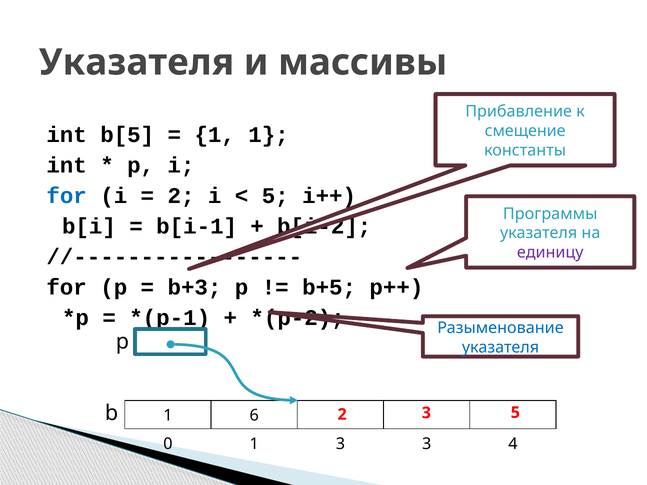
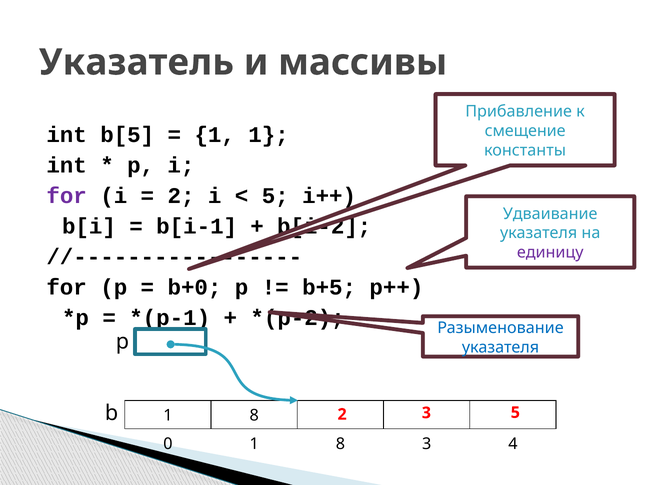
Указателя: Указателя -> Указатель (136, 62)
for colour: blue -> purple (67, 196)
Программы: Программы -> Удваивание (550, 214)
b+3: b+3 -> b+0 (195, 288)
6: 6 -> 8 (254, 416)
0 1 3: 3 -> 8 (340, 444)
